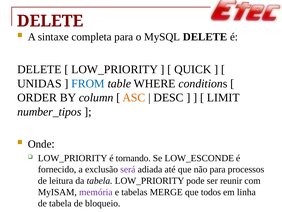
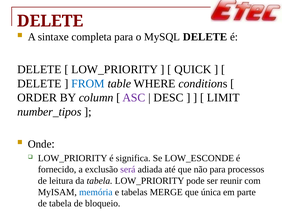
UNIDAS: UNIDAS -> DELETE (39, 83)
ASC colour: orange -> purple (134, 97)
tornando: tornando -> significa (133, 158)
memória colour: purple -> blue (96, 192)
todos: todos -> única (211, 192)
linha: linha -> parte (246, 192)
